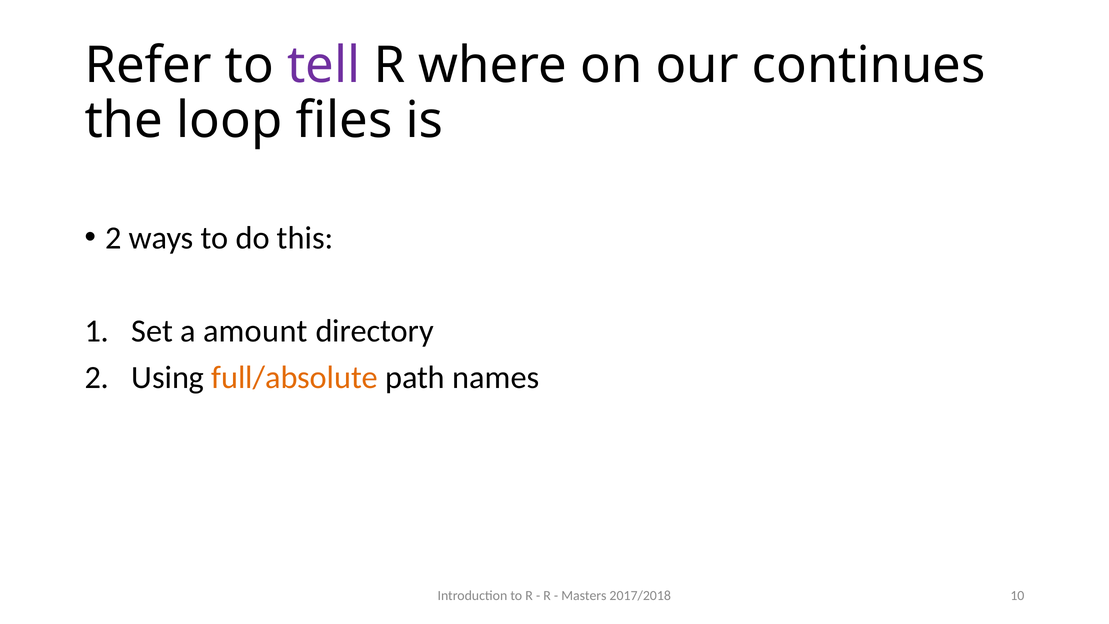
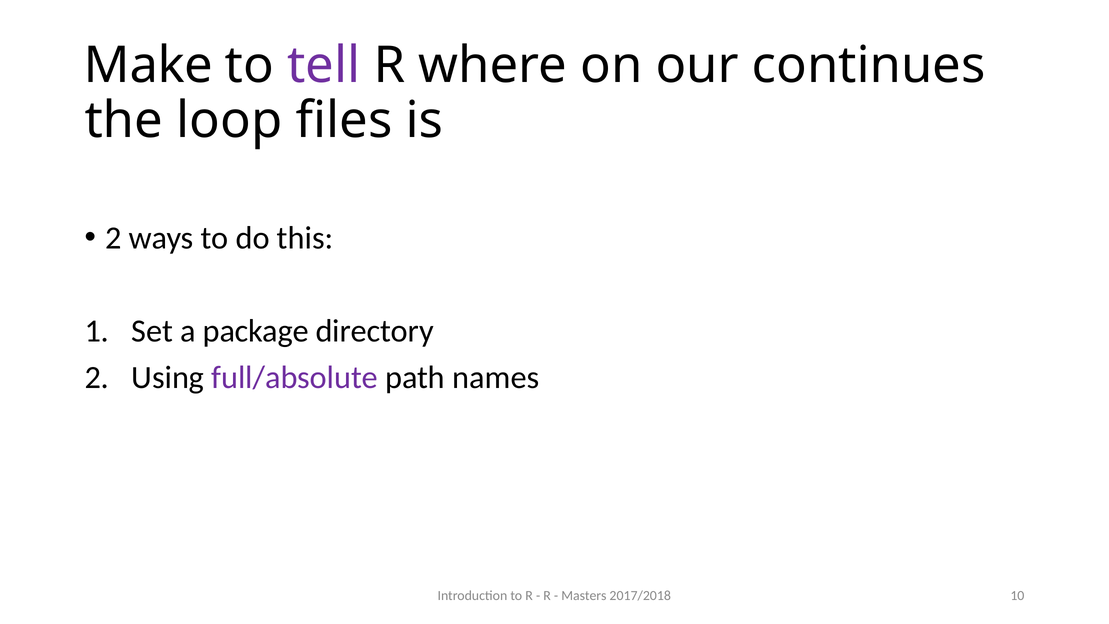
Refer: Refer -> Make (148, 66)
amount: amount -> package (256, 331)
full/absolute colour: orange -> purple (295, 377)
